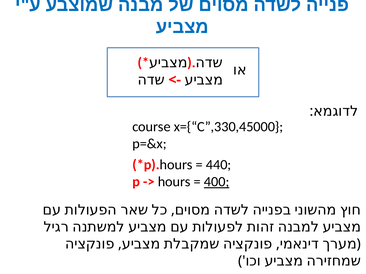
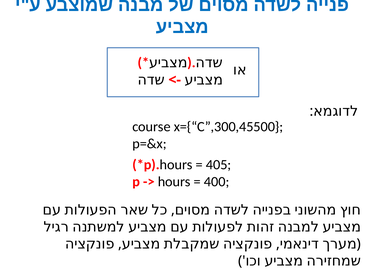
x={“C”,330,45000: x={“C”,330,45000 -> x={“C”,300,45500 (228, 127)
440: 440 -> 405 (219, 165)
400 underline: present -> none (217, 182)
